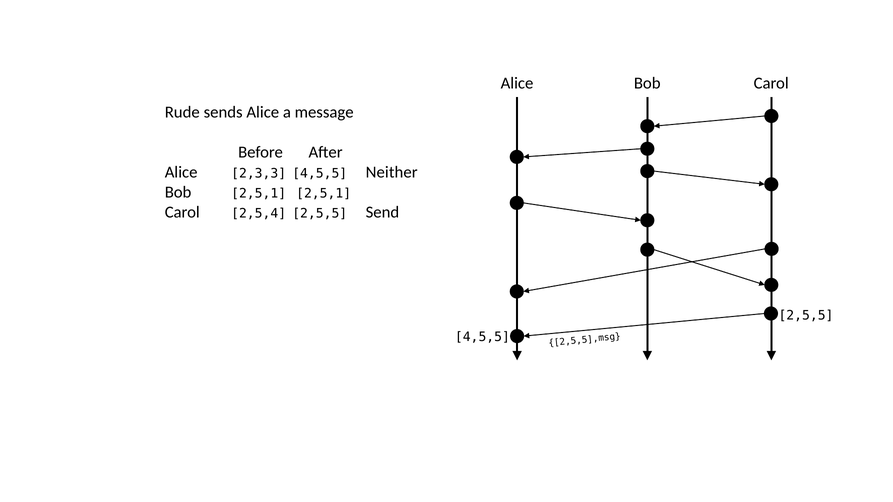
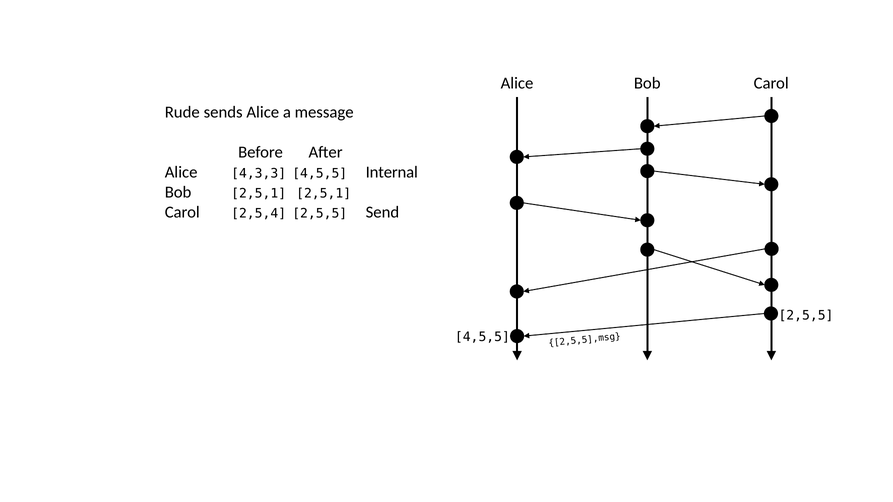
2,3,3: 2,3,3 -> 4,3,3 (259, 174)
Neither: Neither -> Internal (392, 172)
